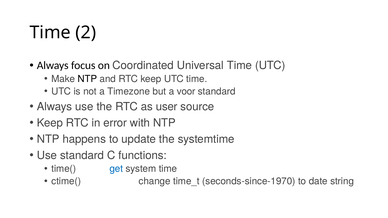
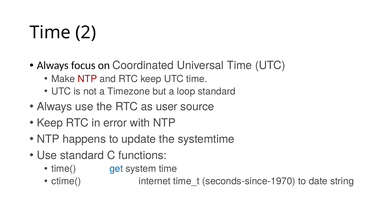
NTP colour: black -> red (87, 79)
voor: voor -> loop (186, 91)
change: change -> internet (155, 181)
